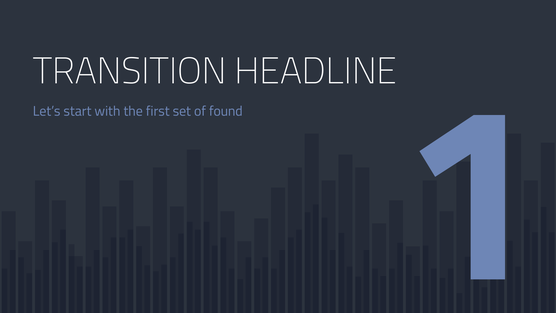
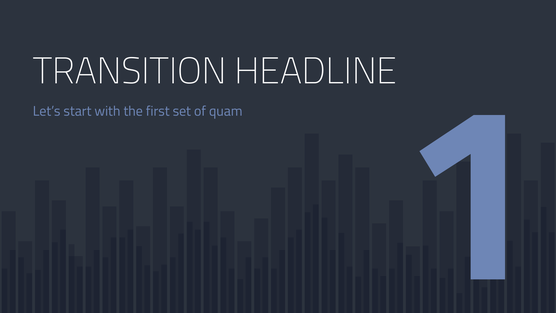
found: found -> quam (226, 111)
